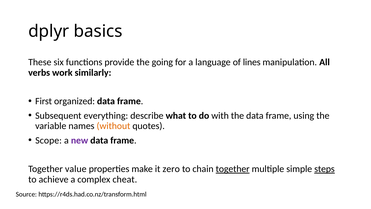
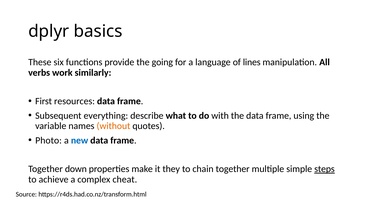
organized: organized -> resources (74, 101)
Scope: Scope -> Photo (49, 140)
new colour: purple -> blue (80, 140)
value: value -> down (76, 169)
zero: zero -> they (171, 169)
together underline: present -> none (233, 169)
